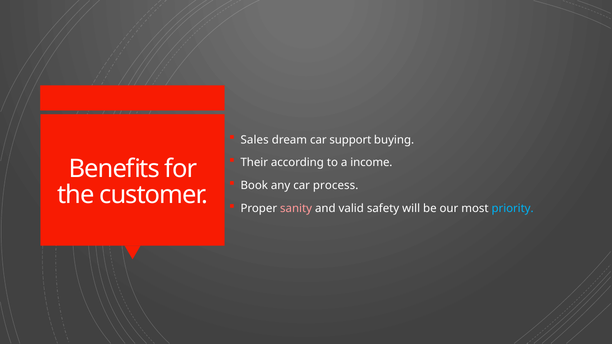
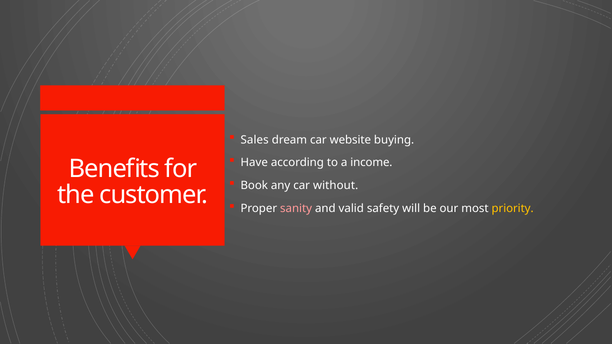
support: support -> website (350, 140)
Their: Their -> Have (254, 163)
process: process -> without (336, 186)
priority colour: light blue -> yellow (513, 209)
